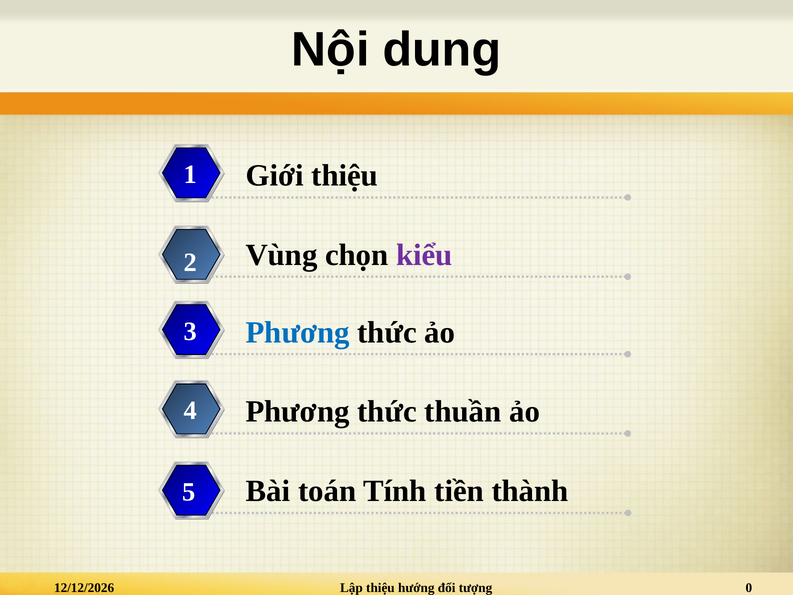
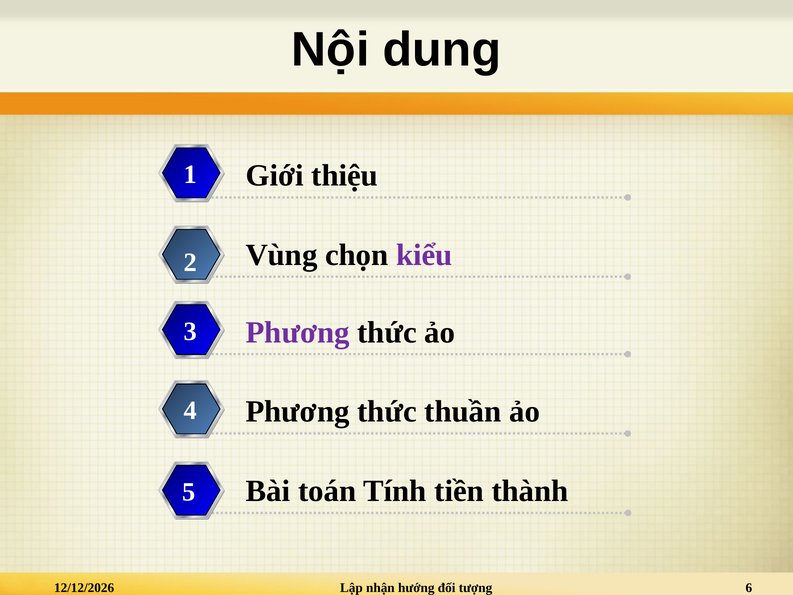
Phương colour: blue -> purple (298, 332)
Lập thiệu: thiệu -> nhận (380, 588)
0: 0 -> 6 (749, 588)
